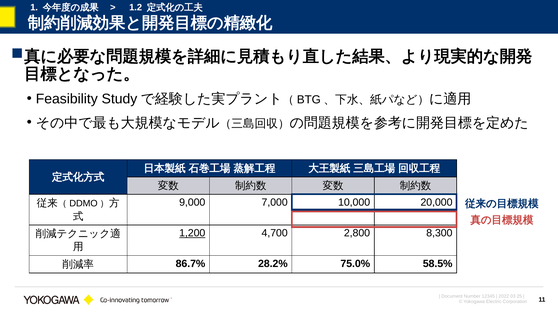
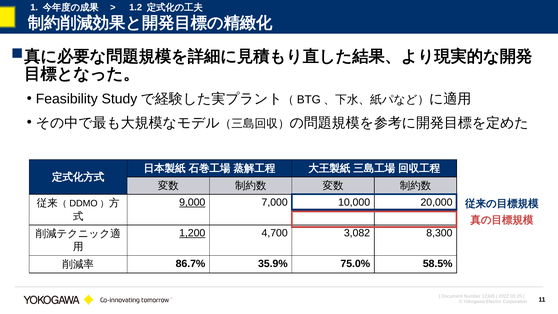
9,000 underline: none -> present (192, 202)
2,800: 2,800 -> 3,082 (357, 233)
28.2%: 28.2% -> 35.9% (273, 264)
